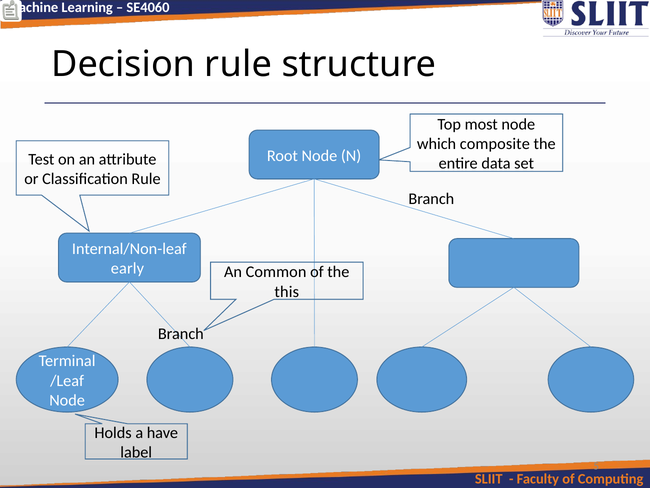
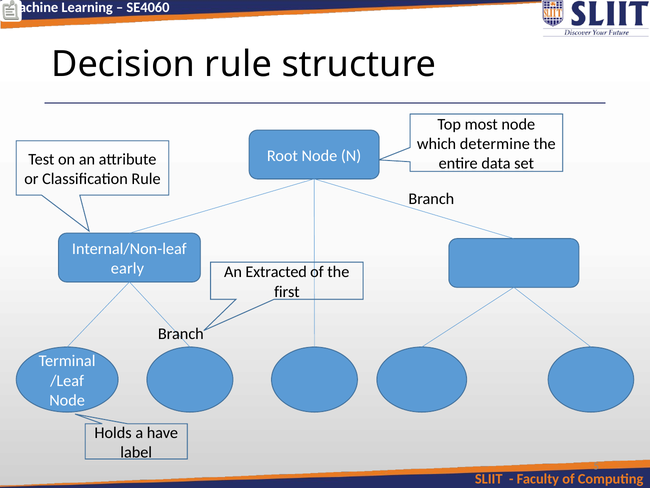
composite: composite -> determine (495, 144)
Common: Common -> Extracted (276, 272)
this: this -> first (287, 291)
